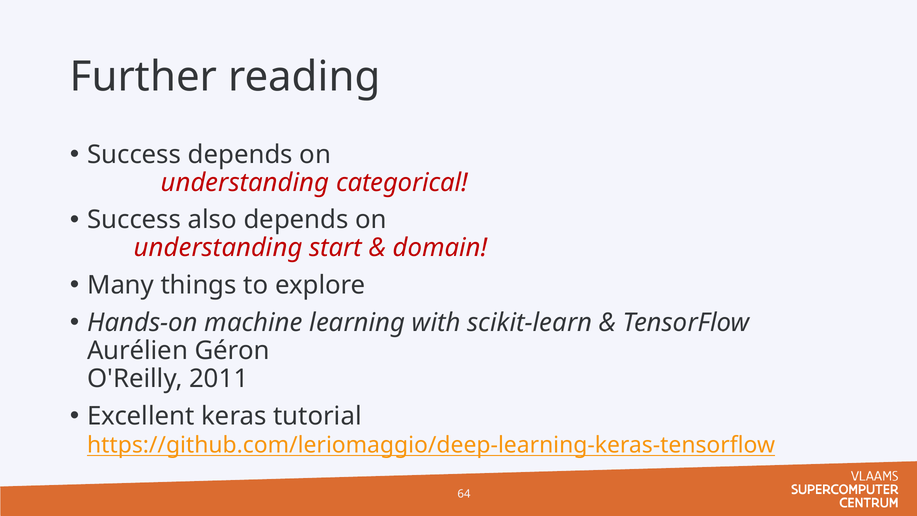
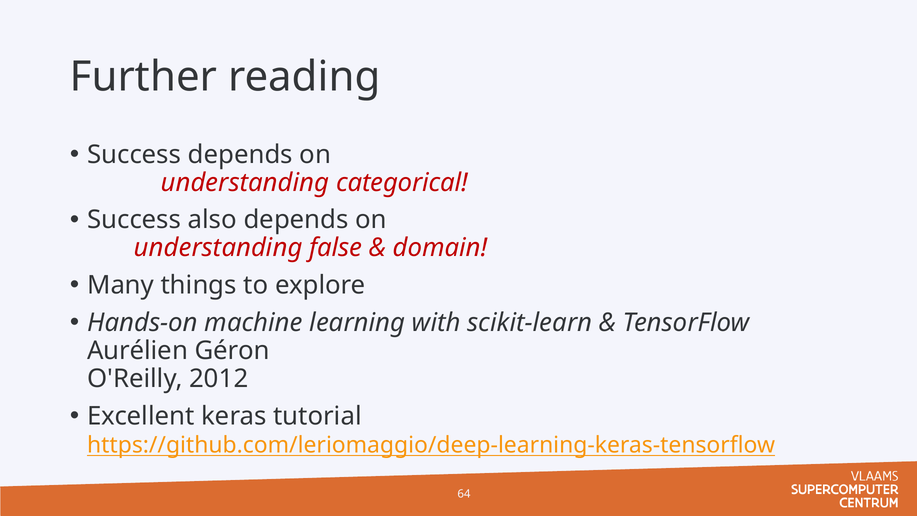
start: start -> false (336, 248)
2011: 2011 -> 2012 (219, 378)
